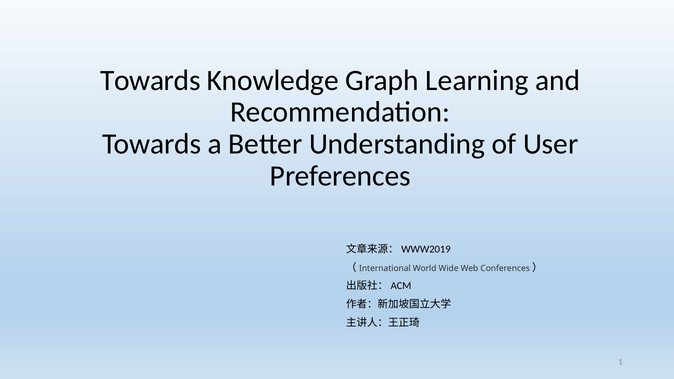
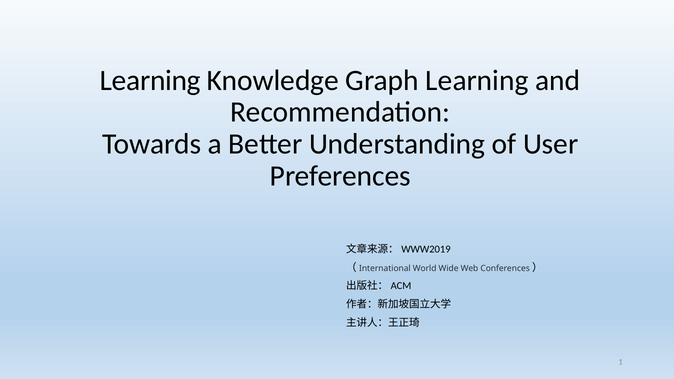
Towards: Towards -> Learning (150, 80)
